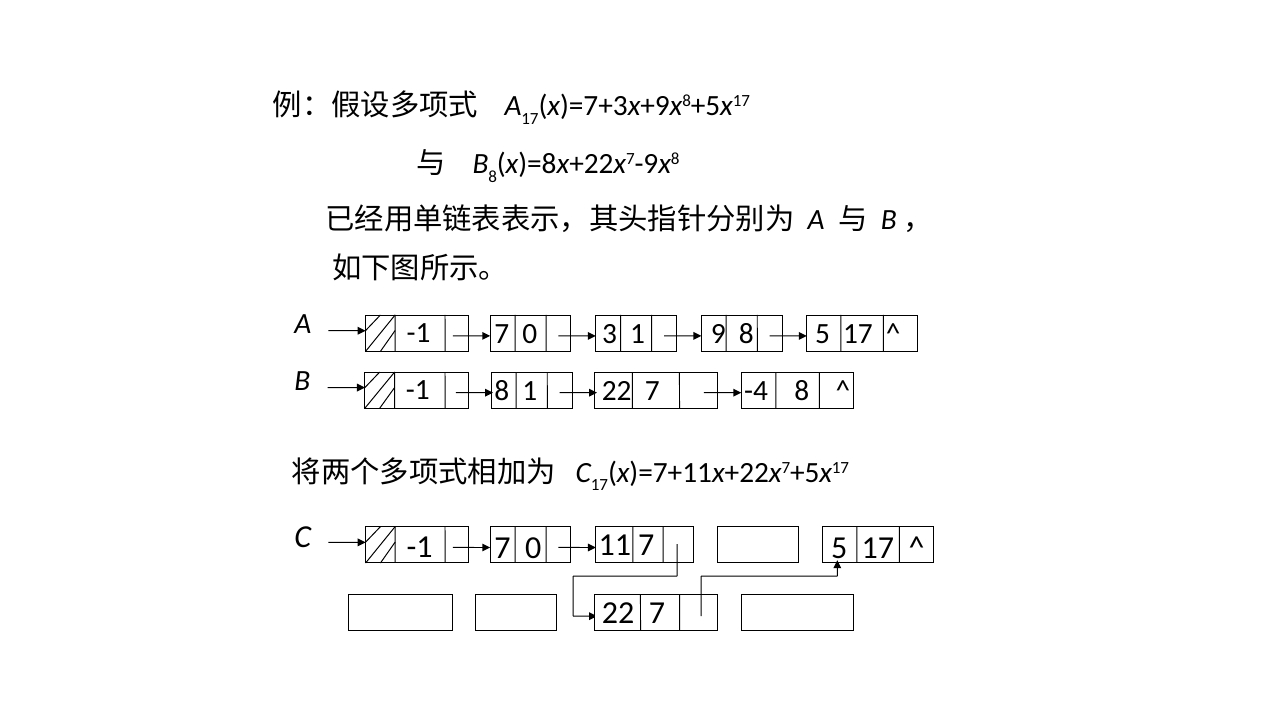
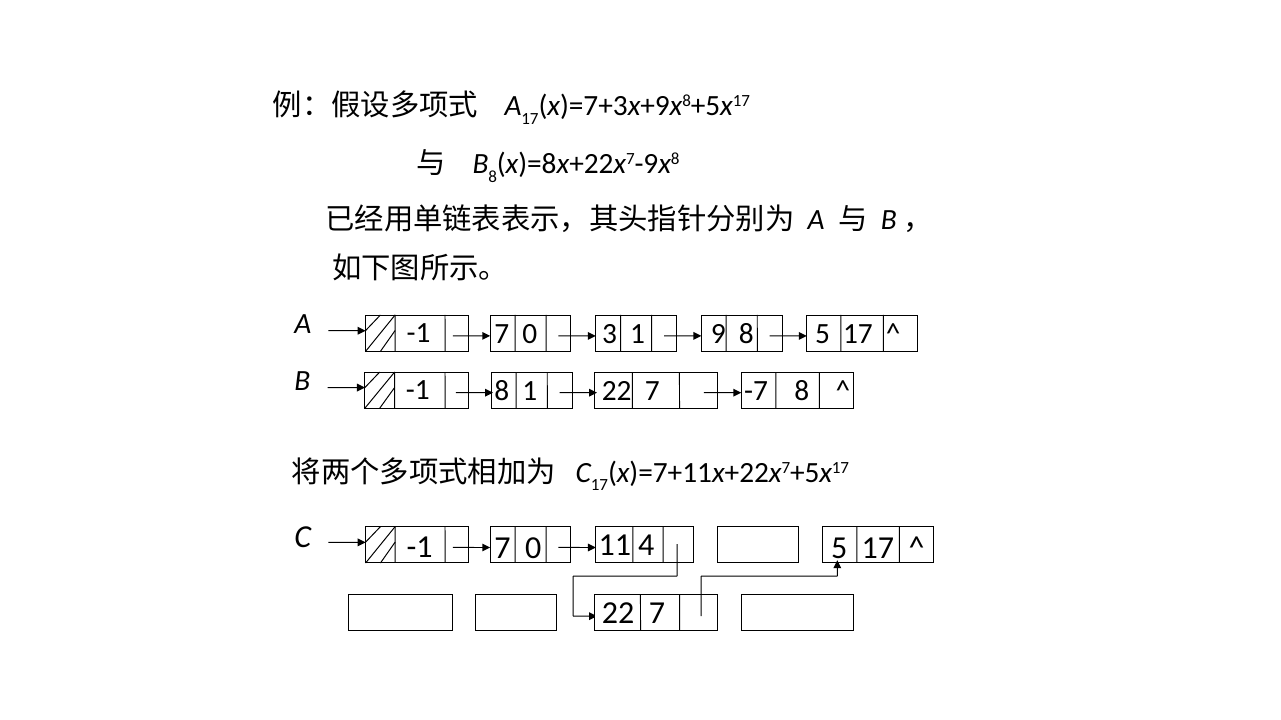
-4: -4 -> -7 (756, 392)
11 7: 7 -> 4 (646, 545)
